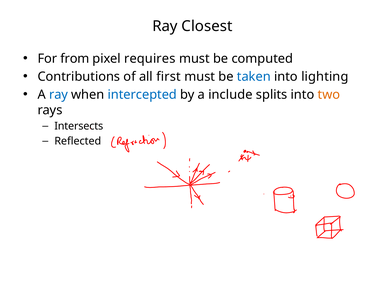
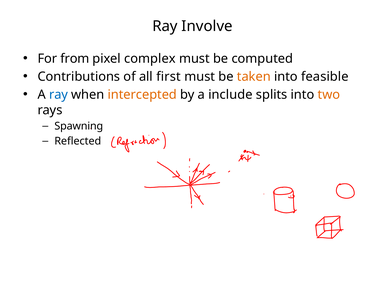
Closest: Closest -> Involve (207, 26)
requires: requires -> complex (150, 59)
taken colour: blue -> orange (254, 77)
lighting: lighting -> feasible (325, 77)
intercepted colour: blue -> orange (142, 95)
Intersects: Intersects -> Spawning (79, 126)
